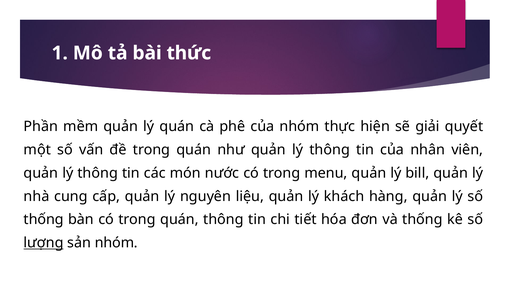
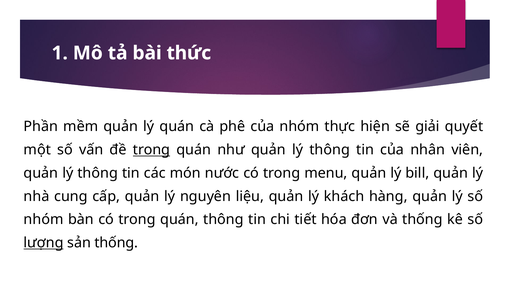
trong underline: none -> present (152, 150)
thống: thống -> nhóm (44, 219)
sản nhóm: nhóm -> thống (116, 243)
